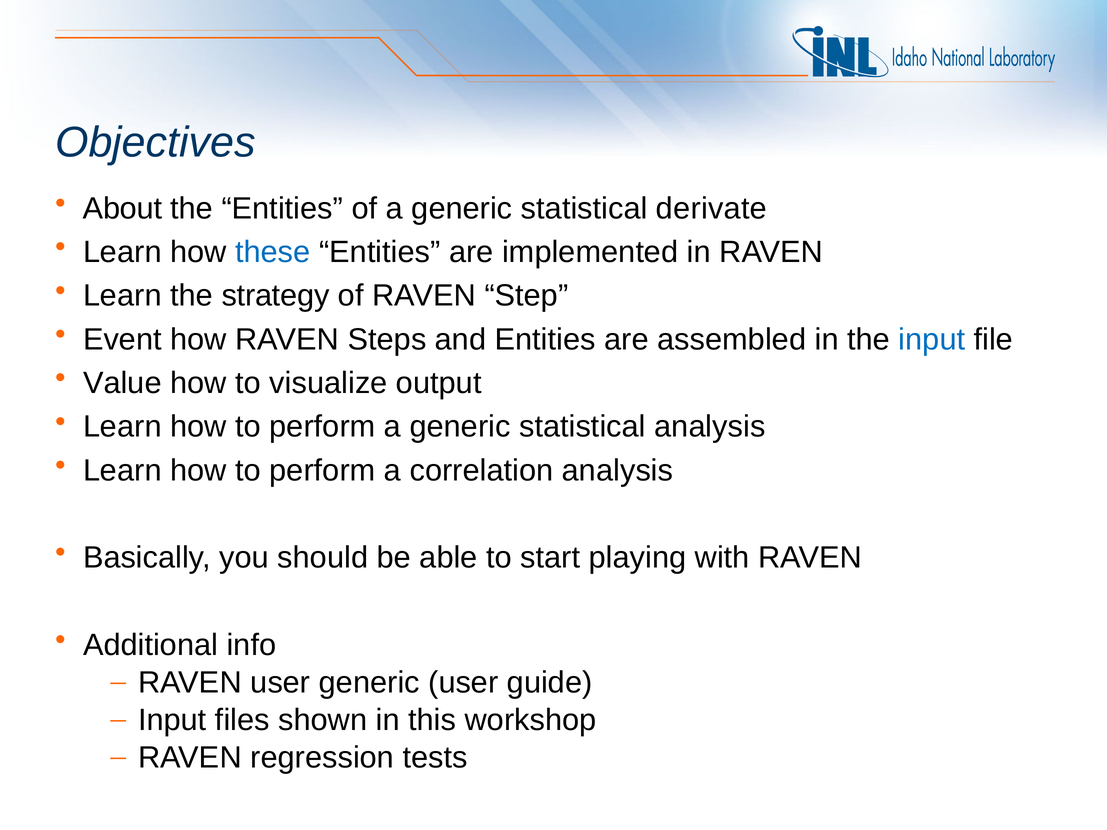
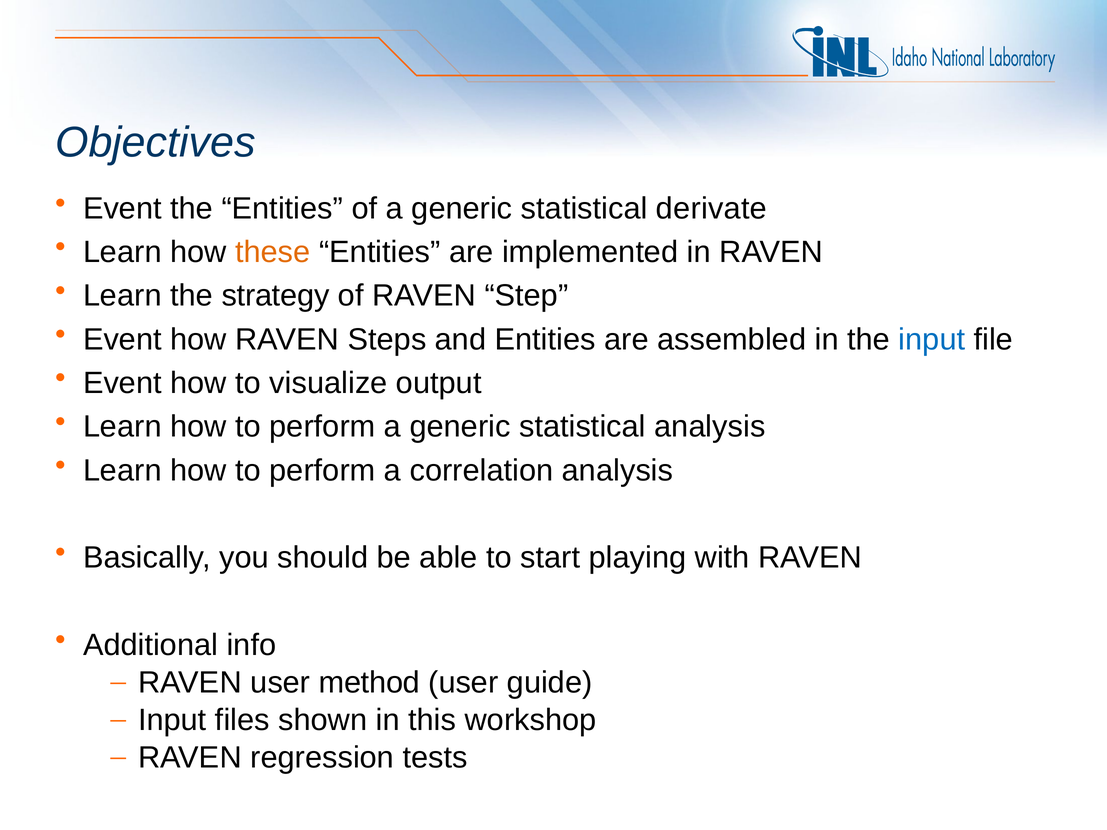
About: About -> Event (122, 208)
these colour: blue -> orange (273, 252)
Value: Value -> Event (122, 383)
user generic: generic -> method (369, 683)
